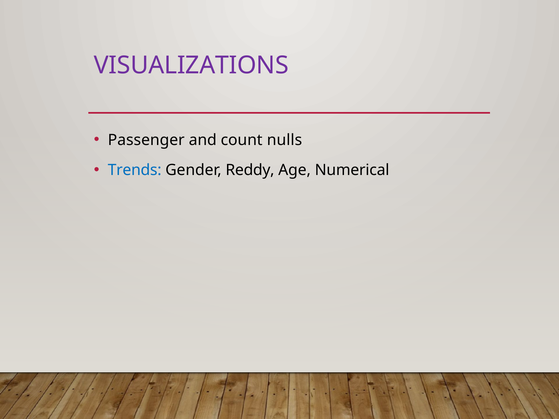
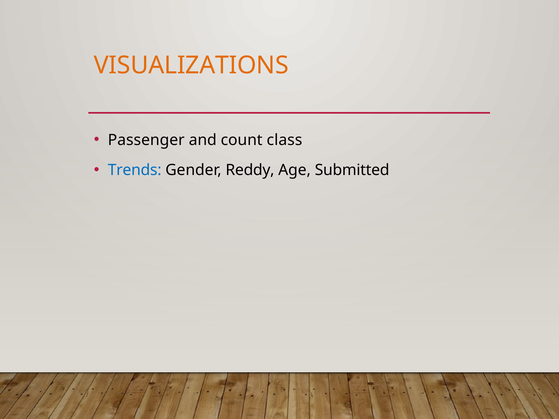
VISUALIZATIONS colour: purple -> orange (191, 65)
nulls: nulls -> class (284, 140)
Numerical: Numerical -> Submitted (352, 170)
